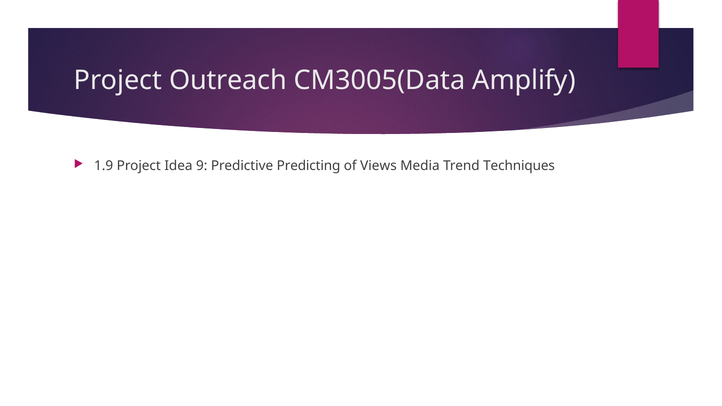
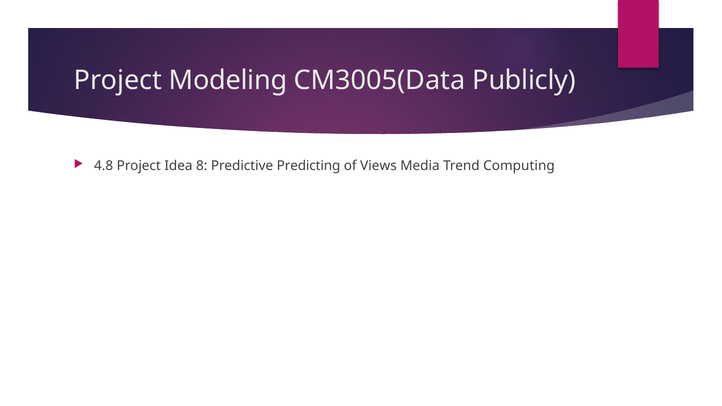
Outreach: Outreach -> Modeling (228, 80)
Amplify: Amplify -> Publicly (524, 80)
1.9: 1.9 -> 4.8 (104, 166)
9: 9 -> 8 (202, 166)
Techniques: Techniques -> Computing (519, 166)
